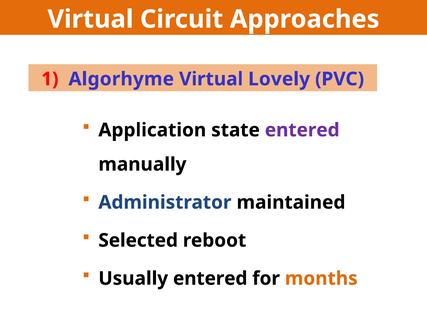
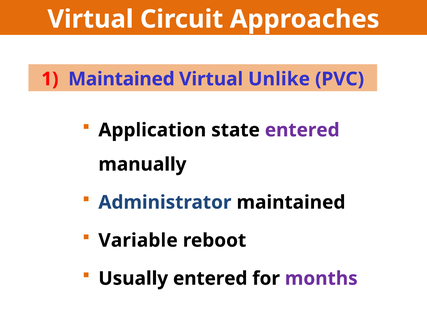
1 Algorhyme: Algorhyme -> Maintained (121, 79)
Lovely: Lovely -> Unlike (279, 79)
Selected: Selected -> Variable (138, 240)
months colour: orange -> purple (321, 278)
